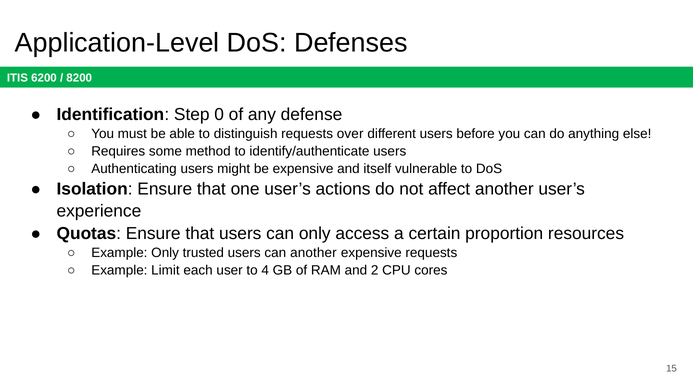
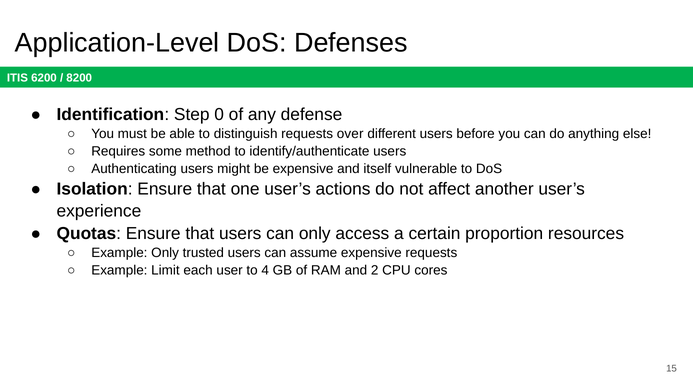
can another: another -> assume (314, 253)
